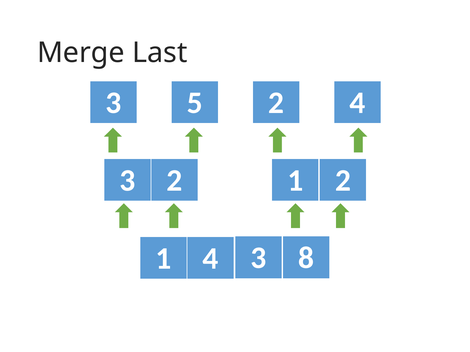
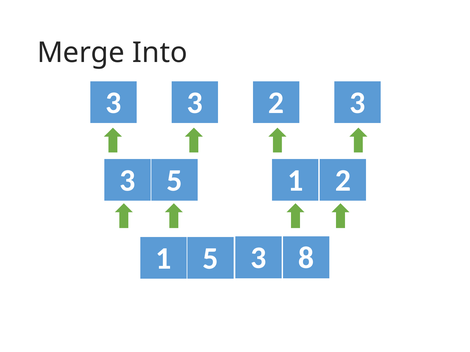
Last: Last -> Into (160, 53)
5: 5 -> 3 (195, 103)
2 4: 4 -> 3 (357, 103)
3 2: 2 -> 5 (175, 181)
1 4: 4 -> 5 (210, 259)
